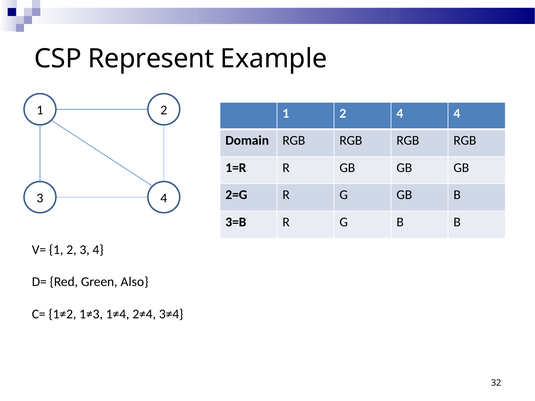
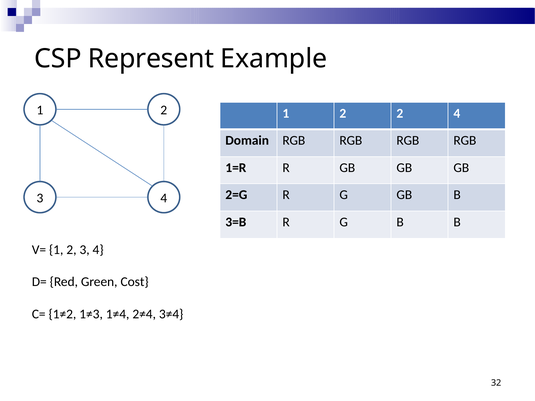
2 4: 4 -> 2 (400, 113)
Also: Also -> Cost (135, 282)
